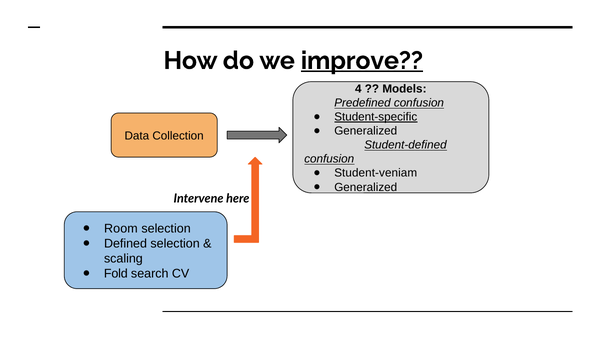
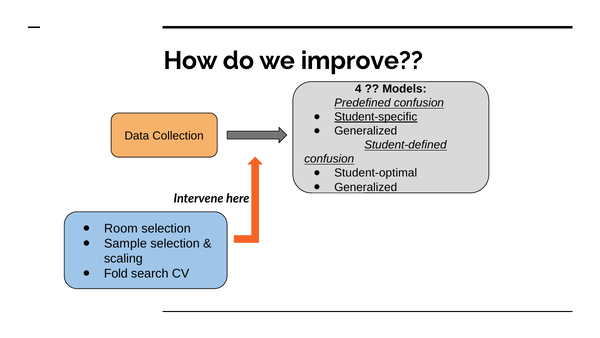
improve underline: present -> none (362, 61)
Student-veniam: Student-veniam -> Student-optimal (376, 173)
Defined: Defined -> Sample (125, 243)
